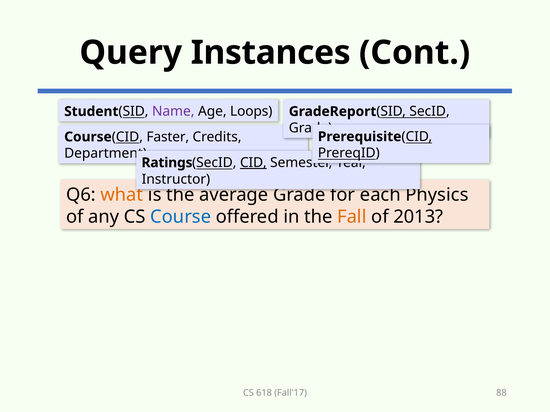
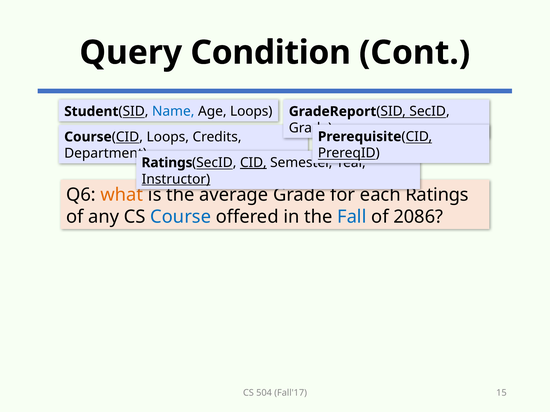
Instances: Instances -> Condition (271, 53)
Name colour: purple -> blue (173, 112)
CID Faster: Faster -> Loops (168, 137)
Instructor underline: none -> present (176, 179)
Physics: Physics -> Ratings (437, 195)
Fall colour: orange -> blue (352, 217)
2013: 2013 -> 2086 (418, 217)
618: 618 -> 504 (264, 393)
88: 88 -> 15 (501, 393)
